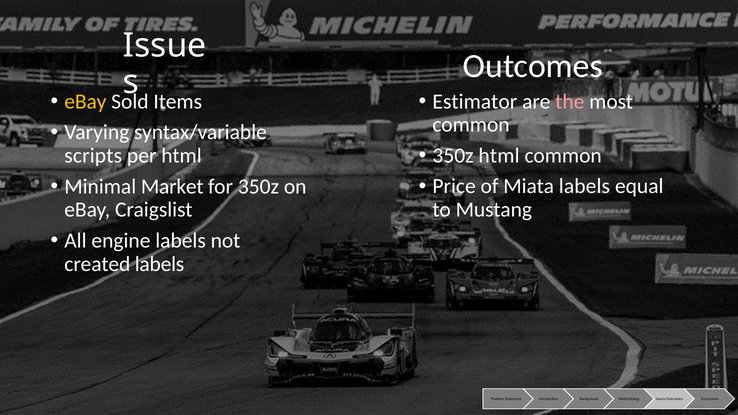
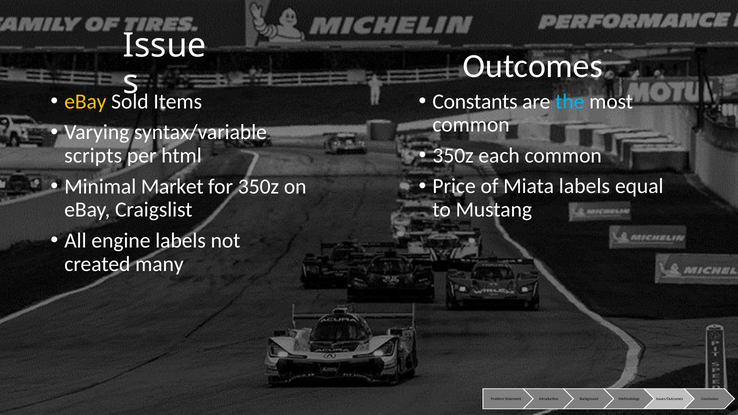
Estimator: Estimator -> Constants (475, 101)
the colour: pink -> light blue (570, 101)
350z html: html -> each (499, 156)
created labels: labels -> many (159, 264)
